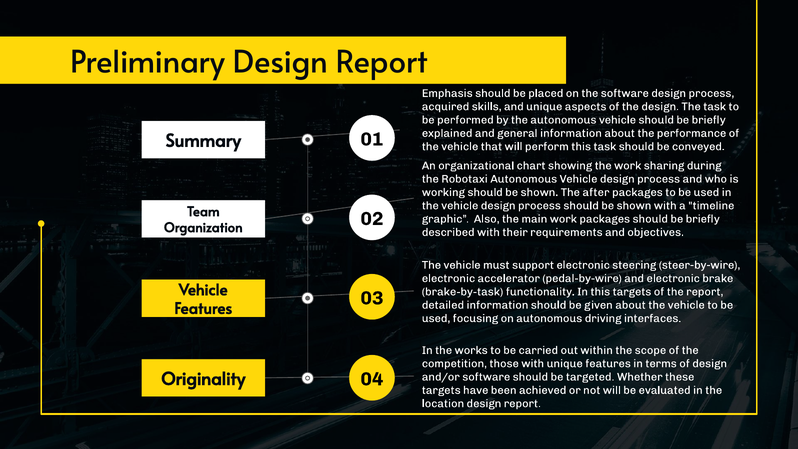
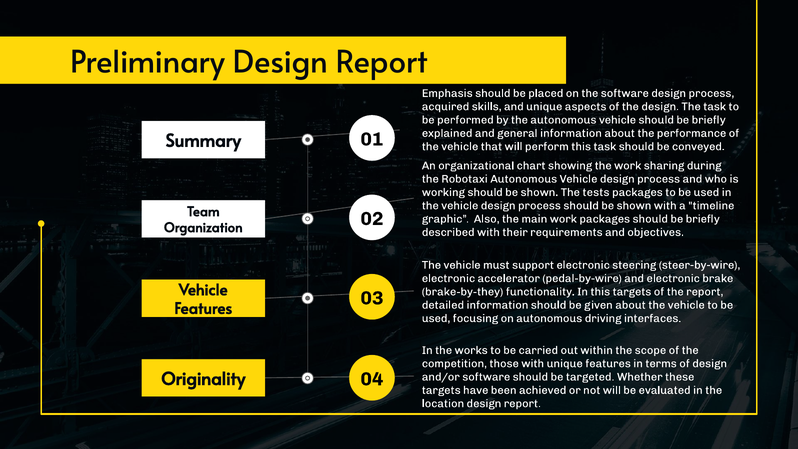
after: after -> tests (596, 192)
brake-by-task: brake-by-task -> brake-by-they (463, 292)
